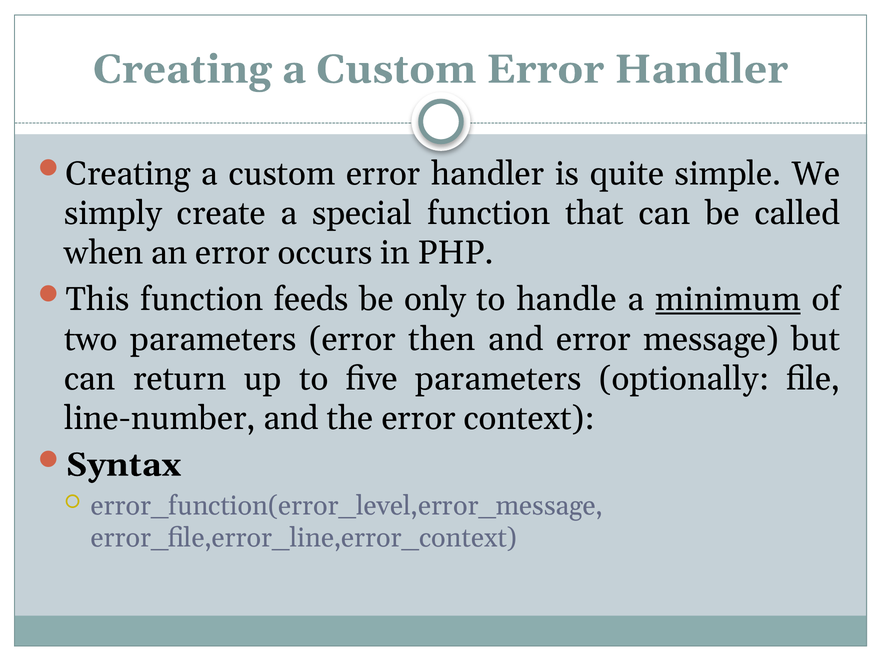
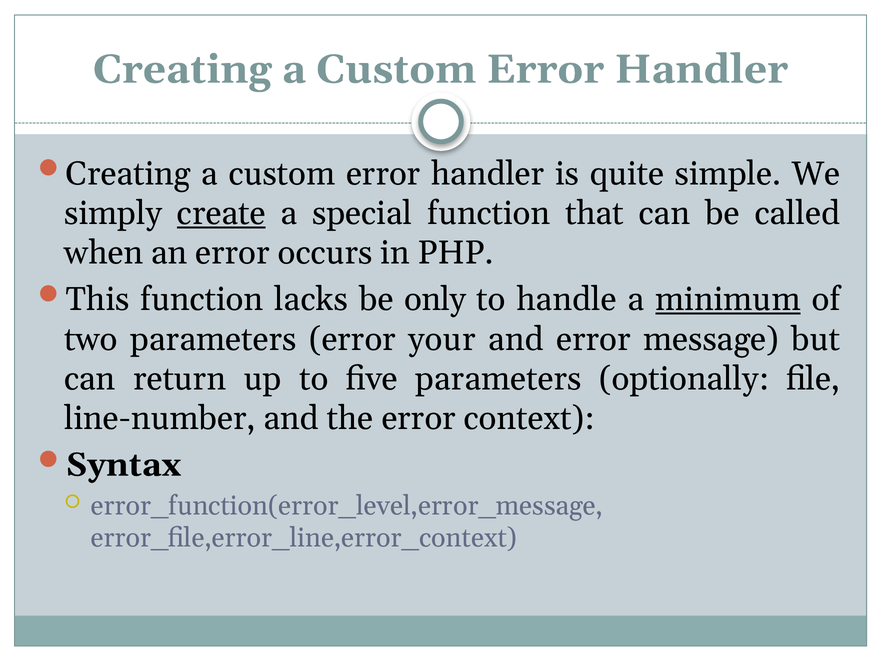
create underline: none -> present (221, 214)
feeds: feeds -> lacks (311, 300)
then: then -> your (442, 339)
